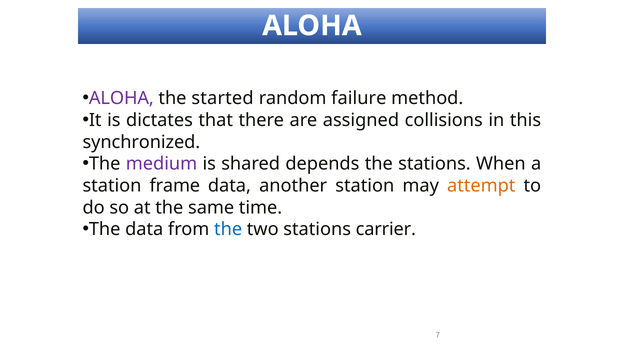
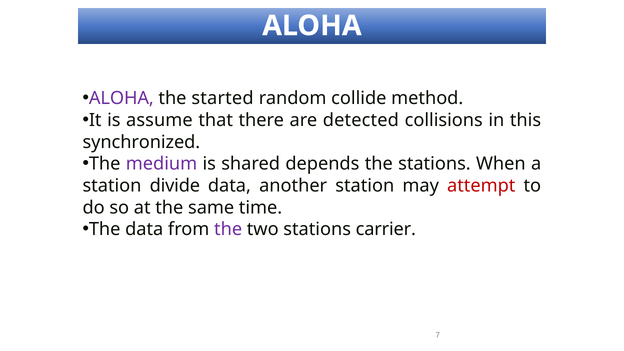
failure: failure -> collide (359, 98)
dictates: dictates -> assume (159, 120)
assigned: assigned -> detected (361, 120)
frame: frame -> divide (175, 186)
attempt colour: orange -> red (481, 186)
the colour: blue -> purple (228, 229)
